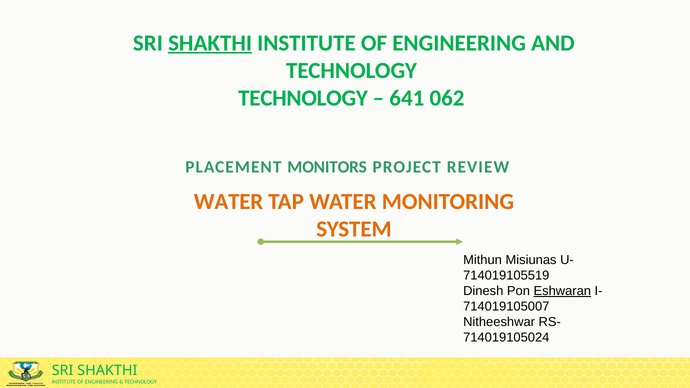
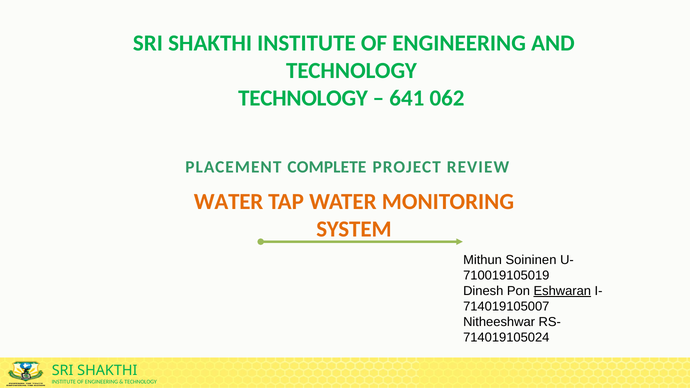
SHAKTHI underline: present -> none (210, 43)
MONITORS: MONITORS -> COMPLETE (327, 167)
Misiunas: Misiunas -> Soininen (531, 260)
714019105519: 714019105519 -> 710019105019 (506, 276)
